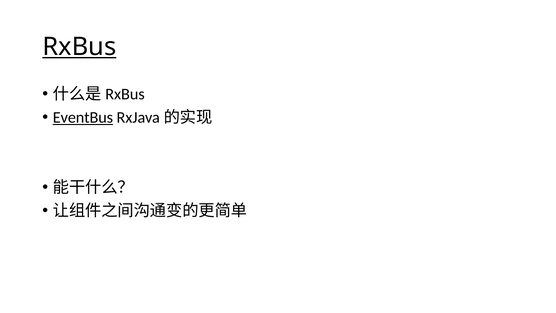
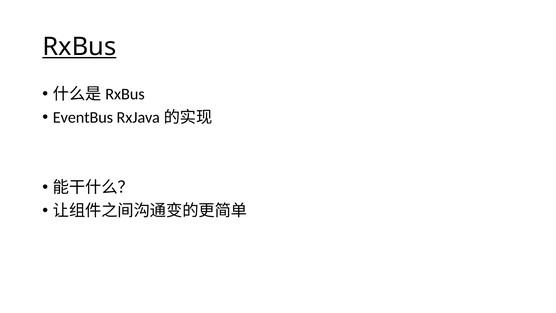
EventBus underline: present -> none (83, 117)
